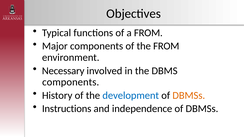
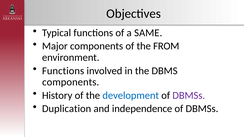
a FROM: FROM -> SAME (148, 33)
Necessary: Necessary -> Functions (63, 71)
DBMSs colour: orange -> purple (189, 96)
Instructions: Instructions -> Duplication (67, 109)
